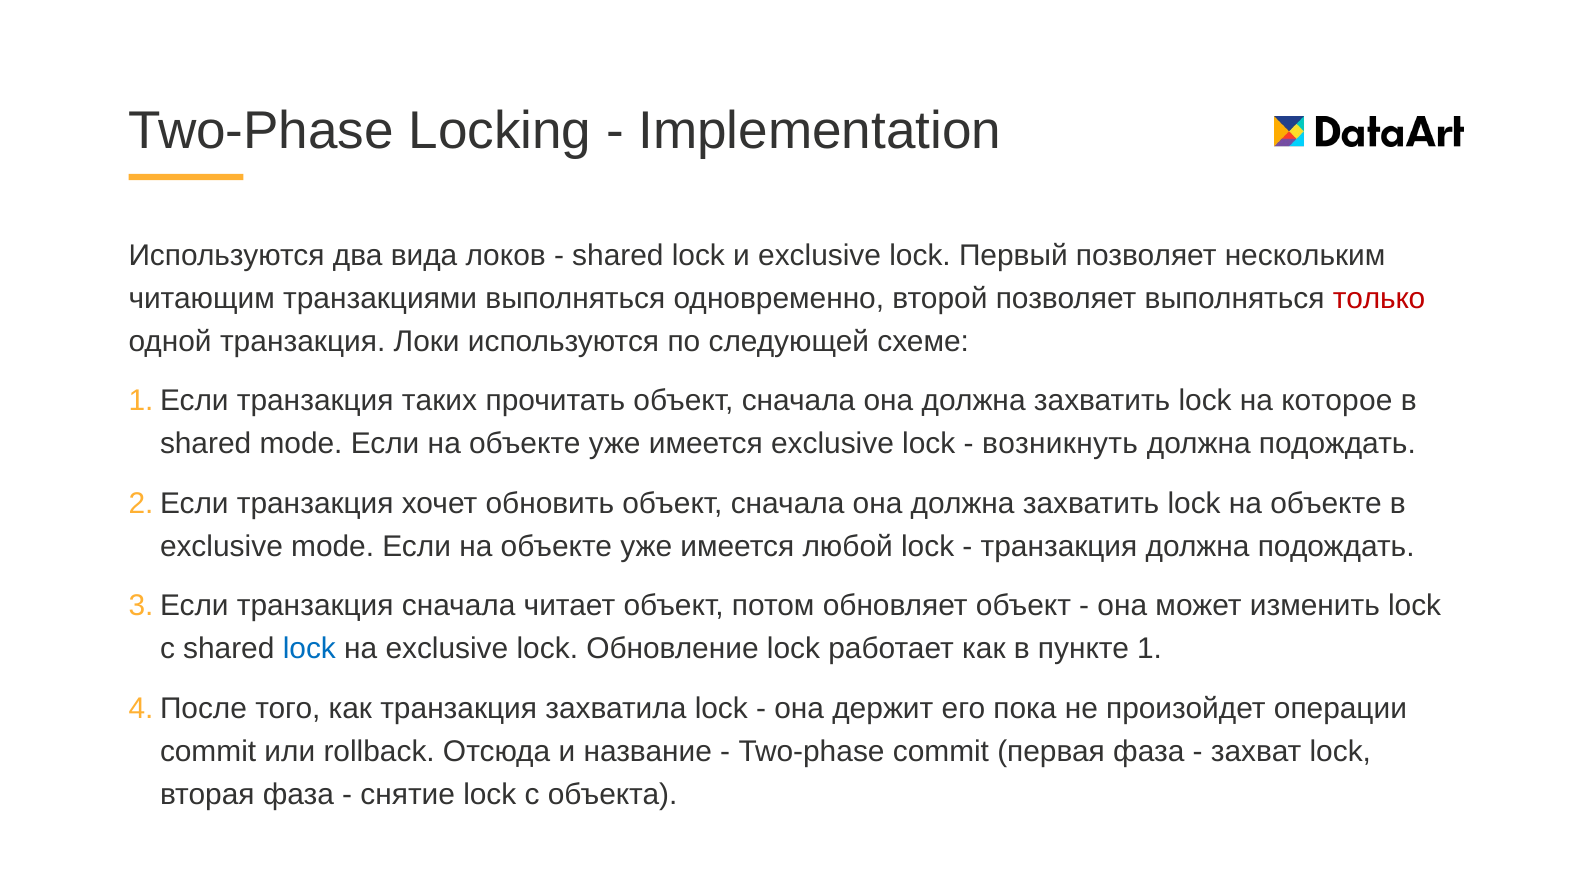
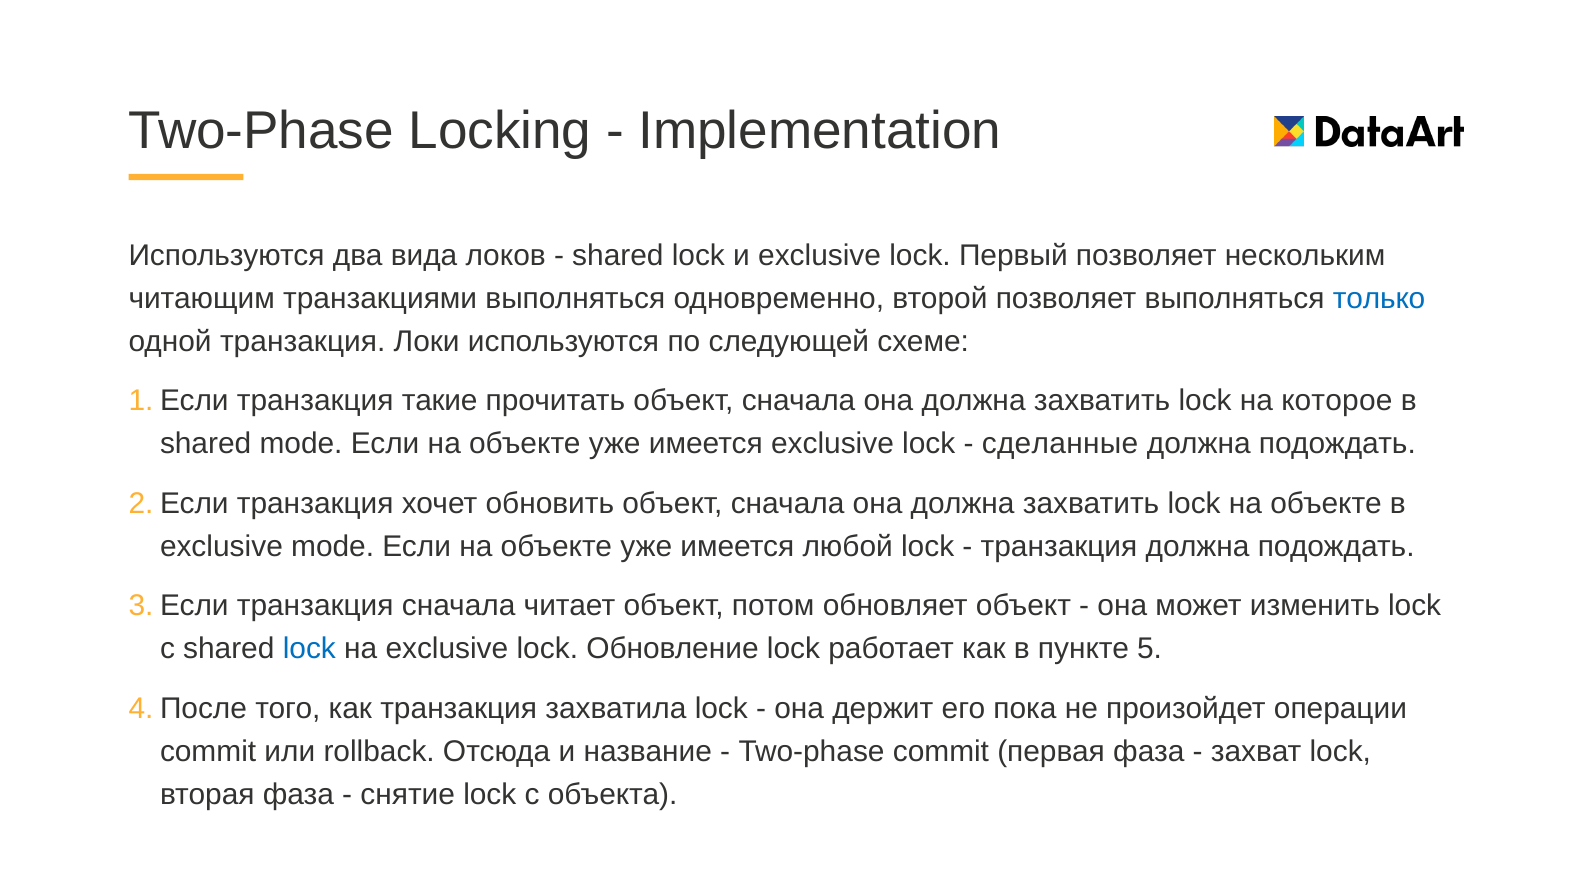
только colour: red -> blue (1379, 298)
таких: таких -> такие (440, 401)
возникнуть: возникнуть -> сделанные (1060, 444)
1: 1 -> 5 (1150, 649)
